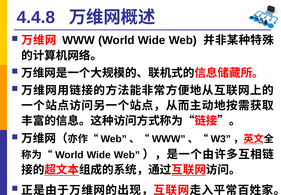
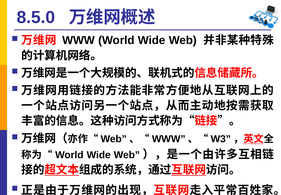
4.4.8: 4.4.8 -> 8.5.0 (36, 17)
